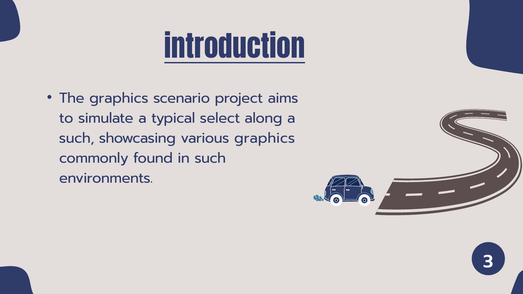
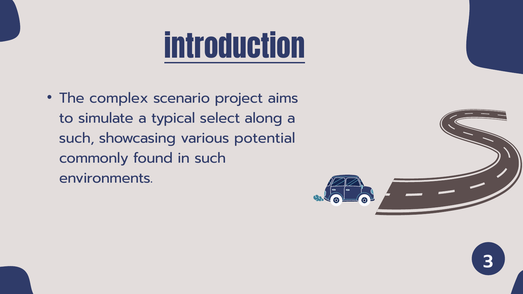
The graphics: graphics -> complex (119, 98)
various graphics: graphics -> potential (265, 138)
